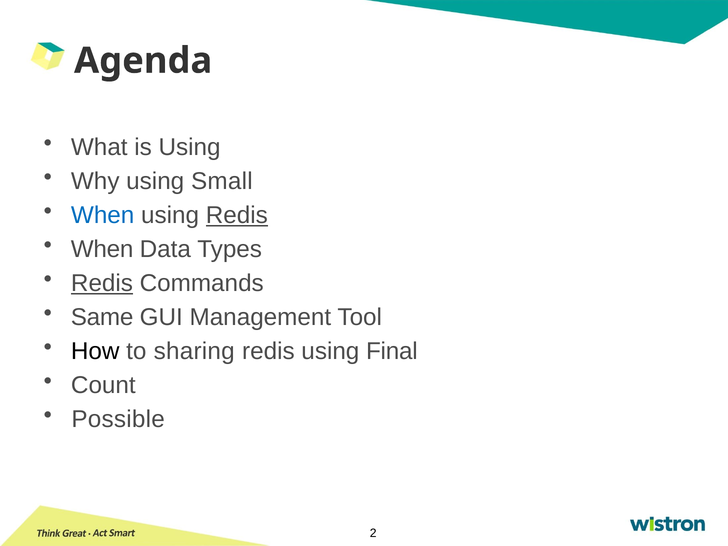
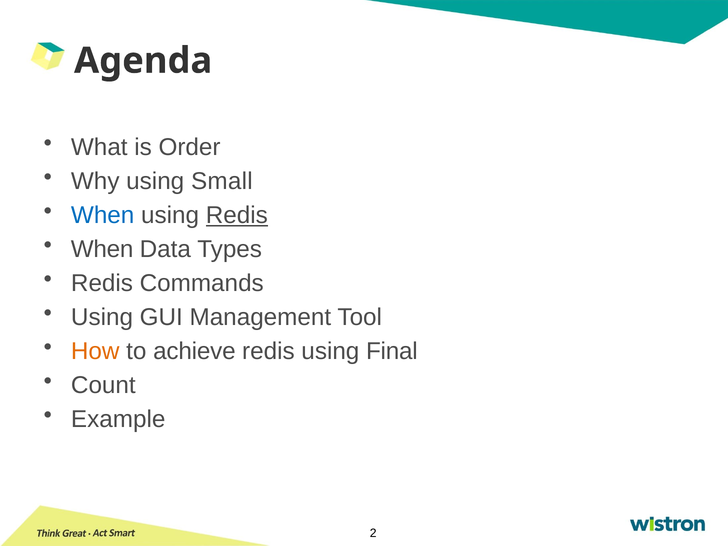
is Using: Using -> Order (190, 147)
Redis underline: present -> none (102, 283)
Same: Same -> Using (102, 317)
How colour: black -> orange (95, 351)
sharing: sharing -> achieve (194, 351)
Possible: Possible -> Example (118, 419)
